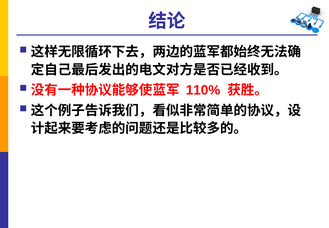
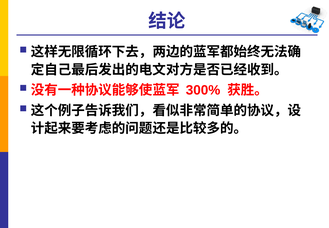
110%: 110% -> 300% (203, 90)
